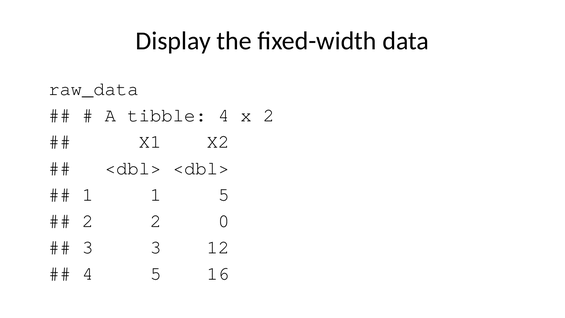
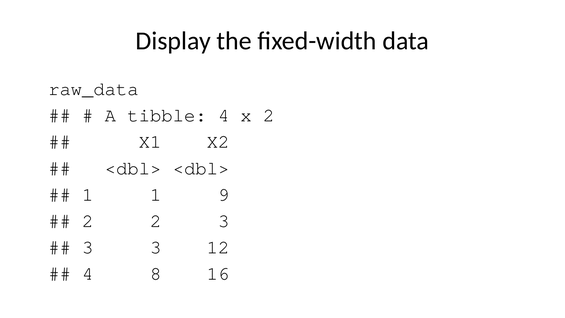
1 5: 5 -> 9 (224, 194)
2 0: 0 -> 3 (224, 221)
4 5: 5 -> 8 (156, 274)
